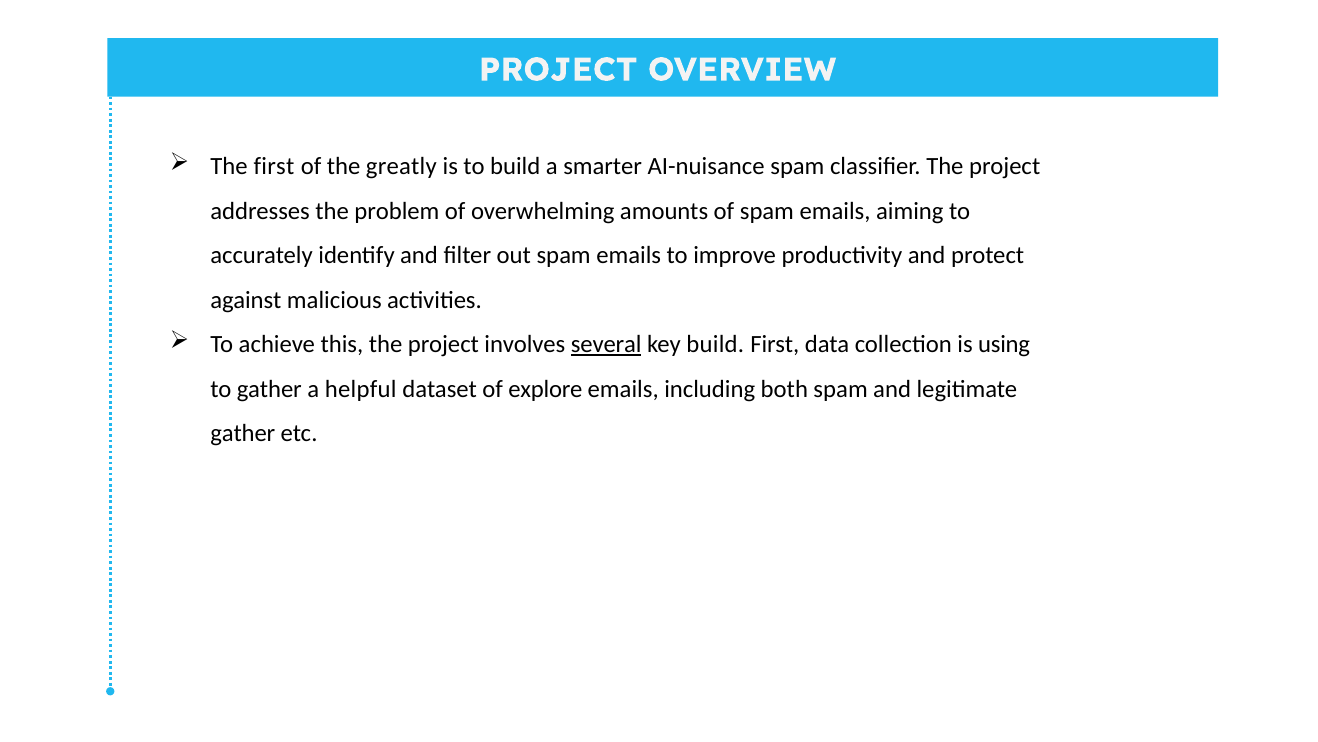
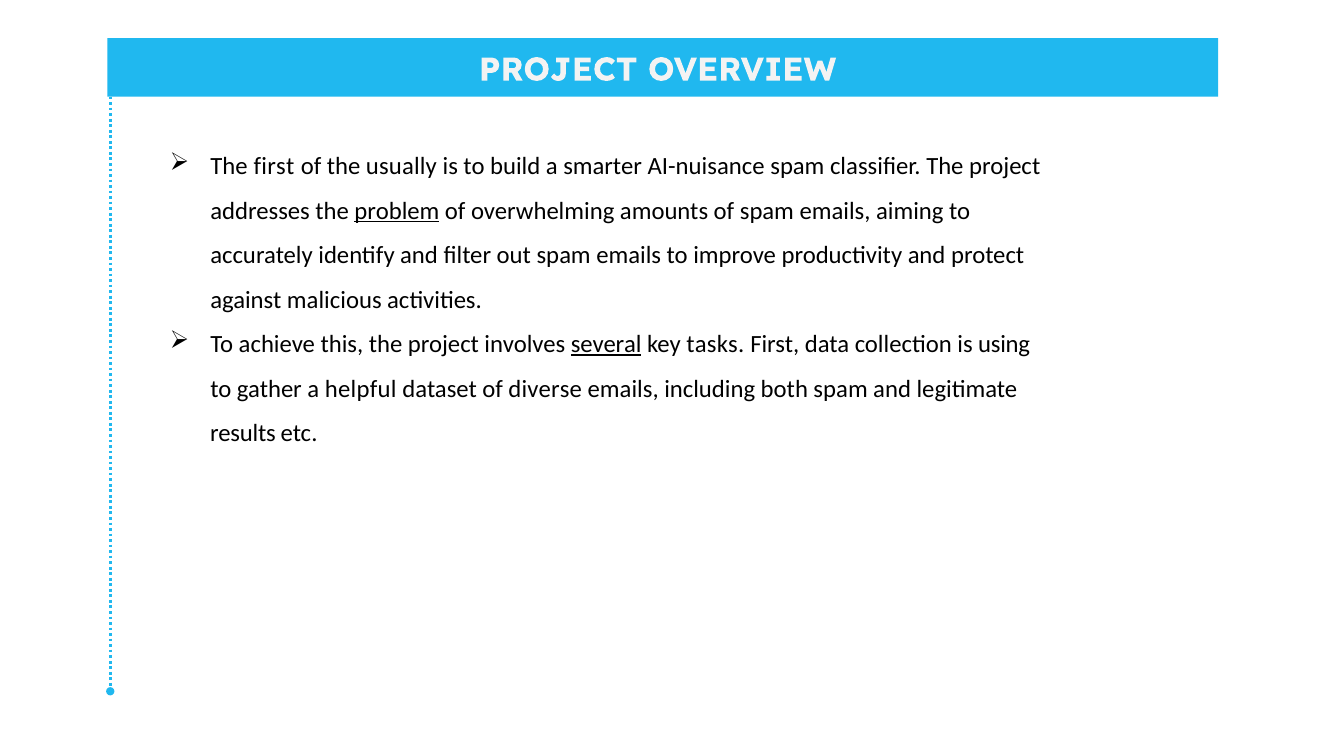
greatly: greatly -> usually (401, 166)
problem underline: none -> present (397, 211)
key build: build -> tasks (715, 344)
explore: explore -> diverse (545, 389)
gather: gather -> results (243, 433)
